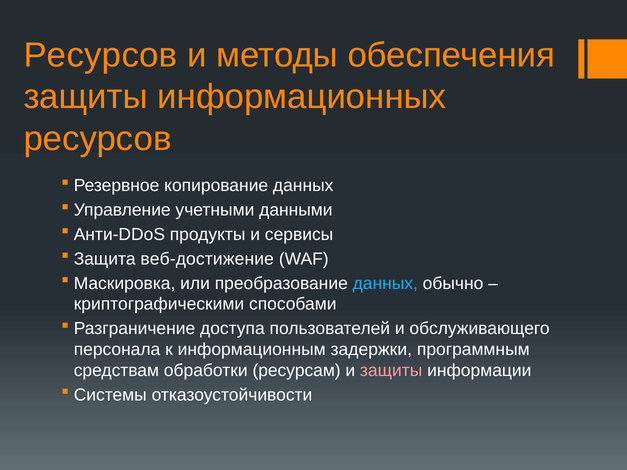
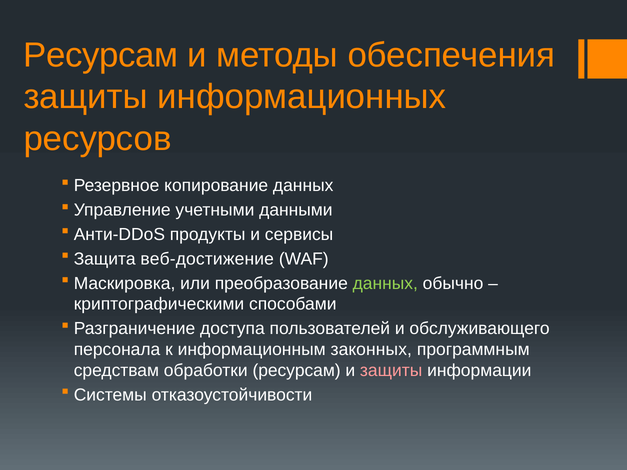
Ресурсов: Ресурсов -> Ресурсам (101, 55)
данных colour: light blue -> light green (385, 283)
задержки: задержки -> законных (371, 350)
